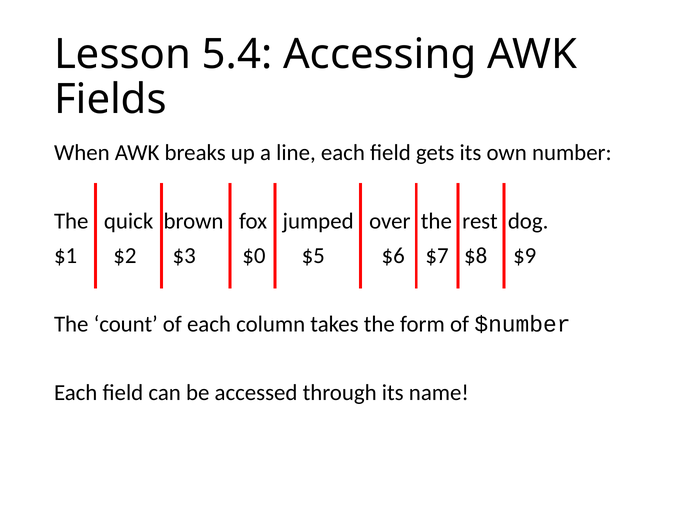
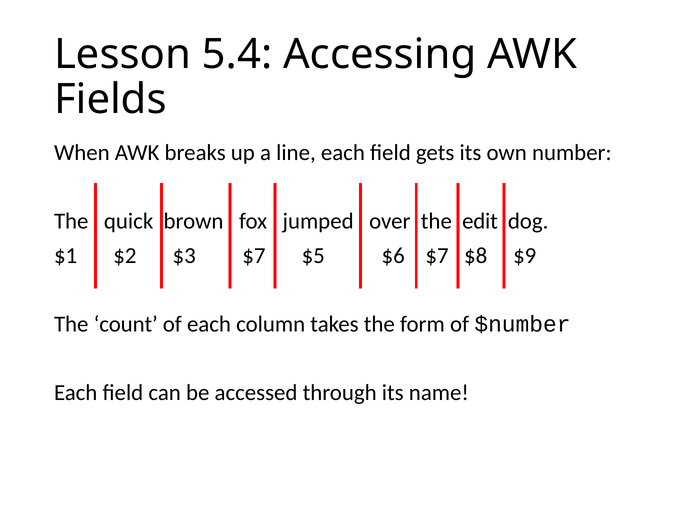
rest: rest -> edit (480, 221)
$3 $0: $0 -> $7 (254, 255)
